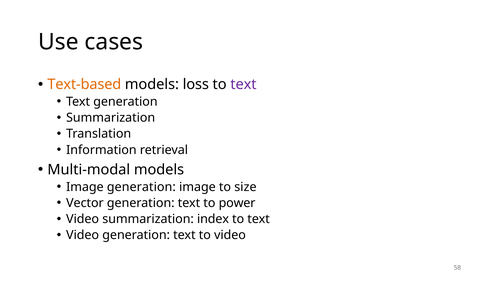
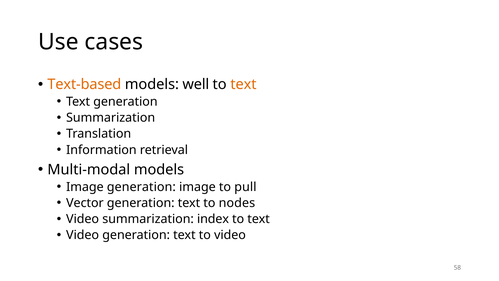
loss: loss -> well (196, 84)
text colour: purple -> orange (243, 84)
size: size -> pull (245, 187)
power: power -> nodes (237, 203)
